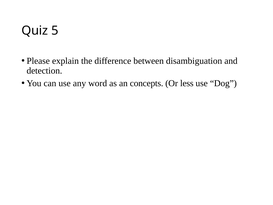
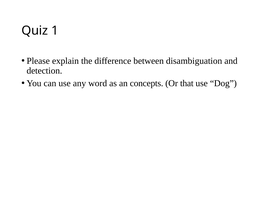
5: 5 -> 1 (55, 31)
less: less -> that (187, 83)
